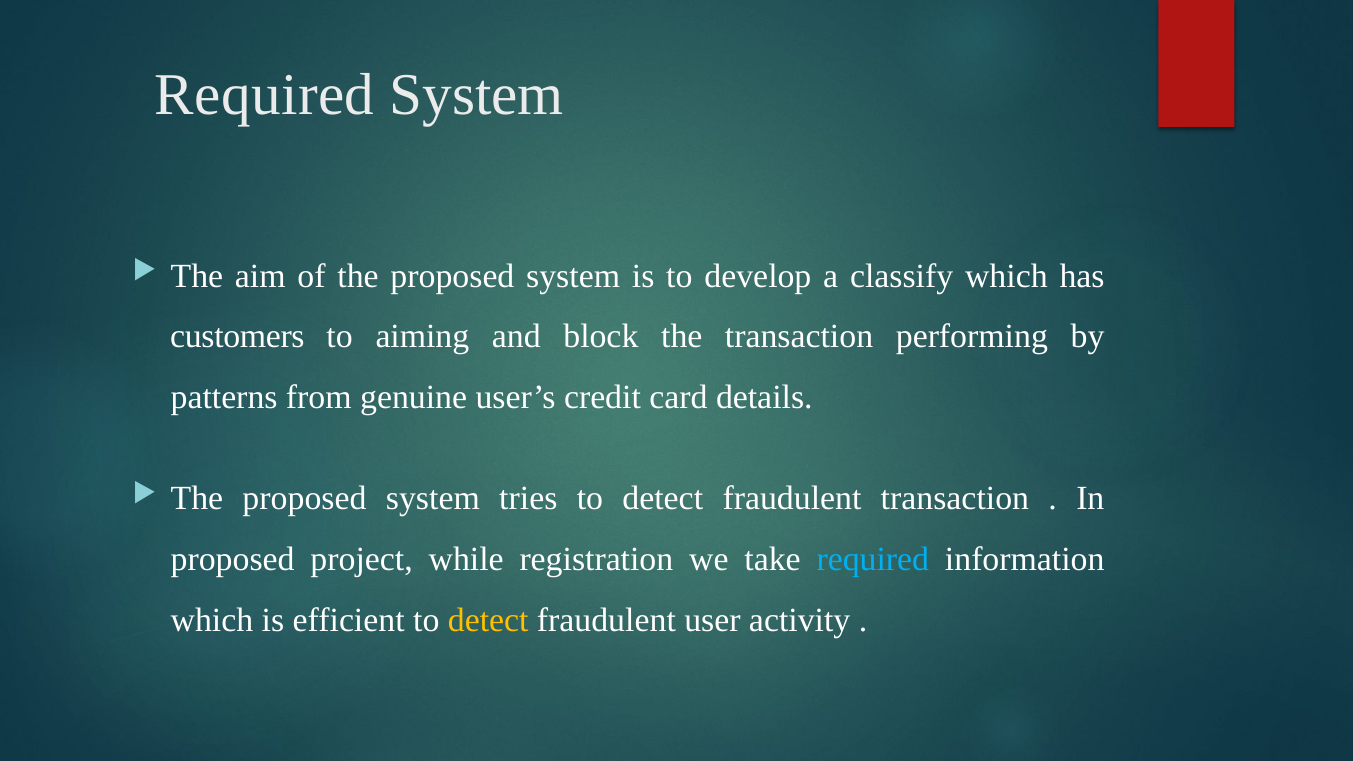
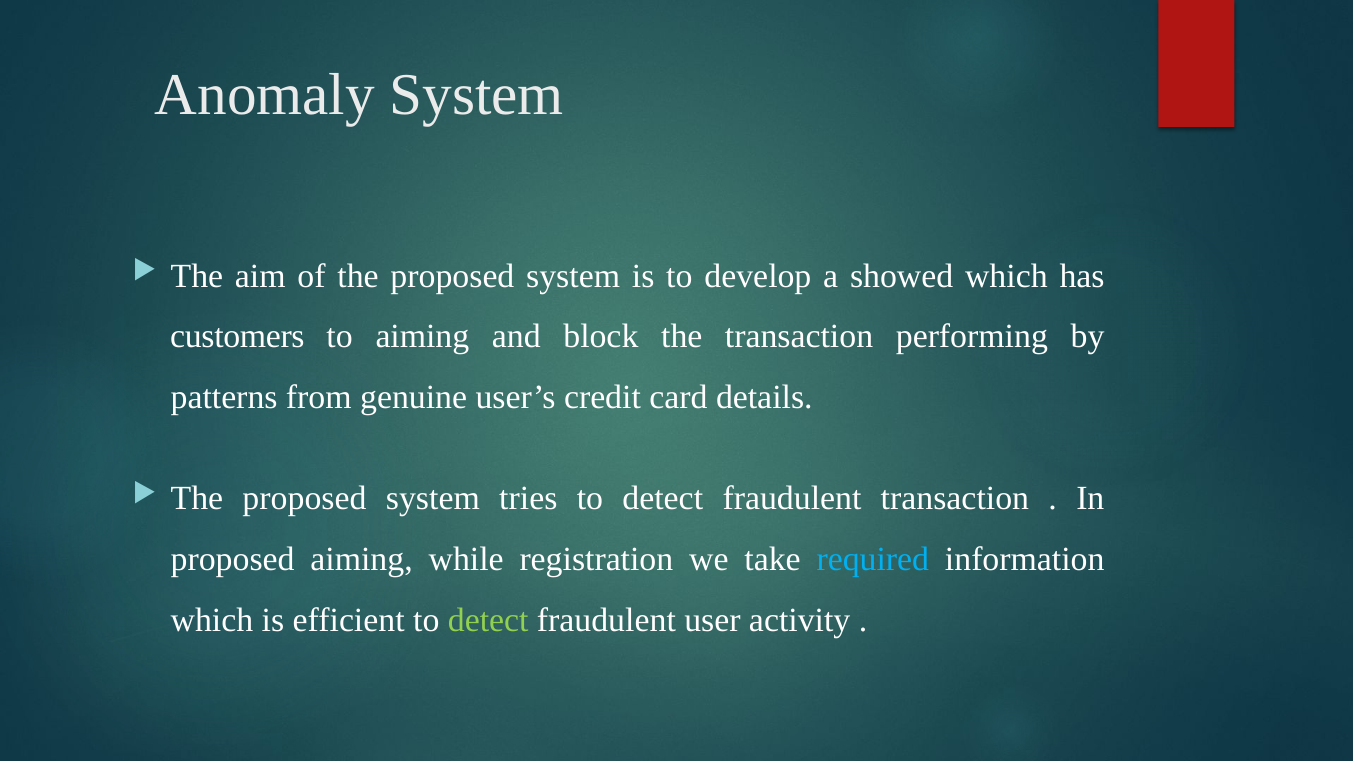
Required: Required -> Anomaly (265, 95)
classify: classify -> showed (902, 276)
proposed project: project -> aiming (362, 560)
detect colour: yellow -> light green (488, 620)
